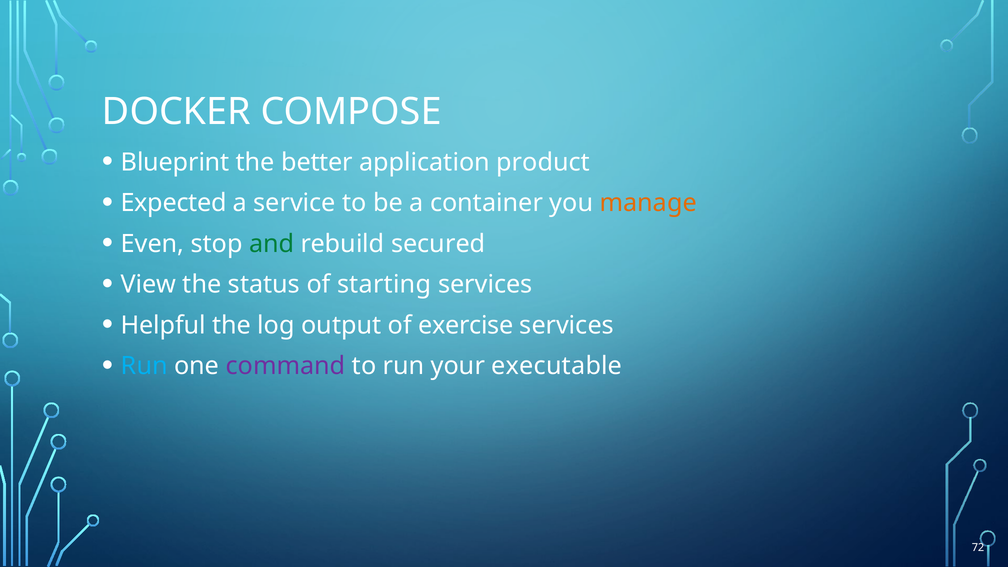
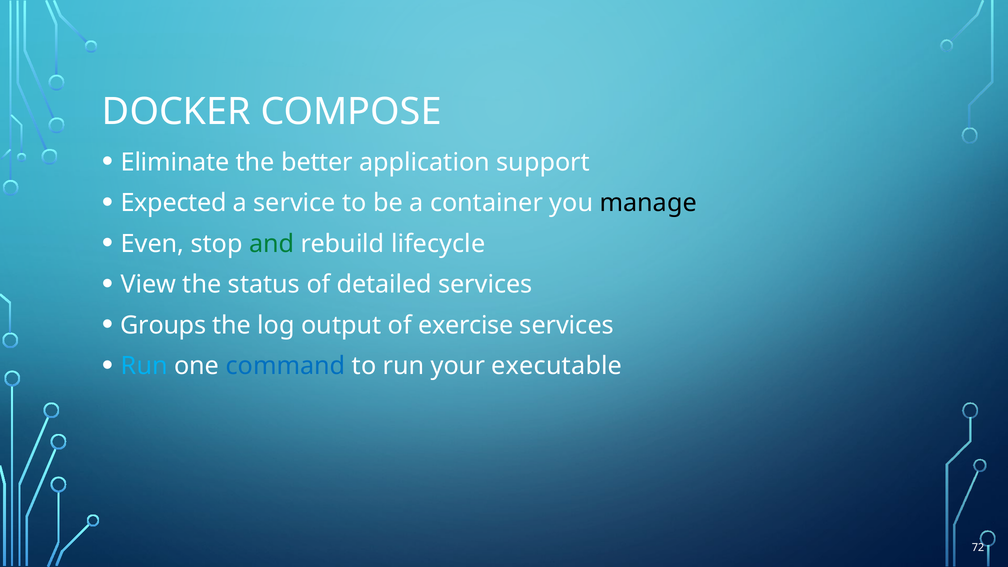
Blueprint: Blueprint -> Eliminate (175, 162)
product: product -> support (543, 162)
manage colour: orange -> black (648, 203)
secured: secured -> lifecycle (438, 244)
starting: starting -> detailed (384, 284)
Helpful: Helpful -> Groups (163, 325)
command colour: purple -> blue (286, 366)
